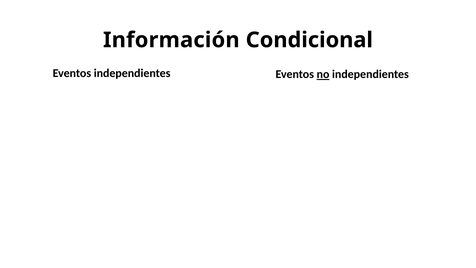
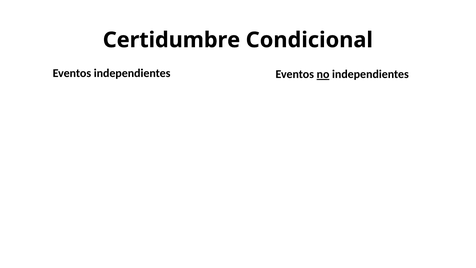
Información: Información -> Certidumbre (171, 40)
